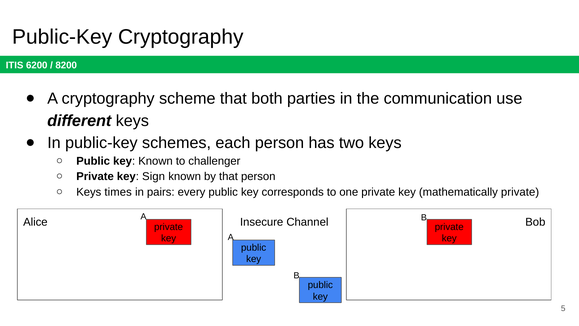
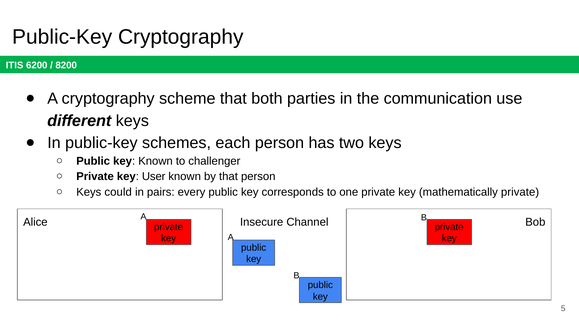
Sign: Sign -> User (154, 176)
times: times -> could (118, 192)
